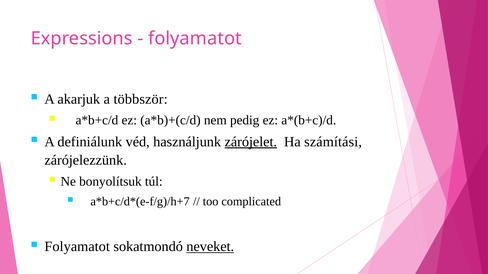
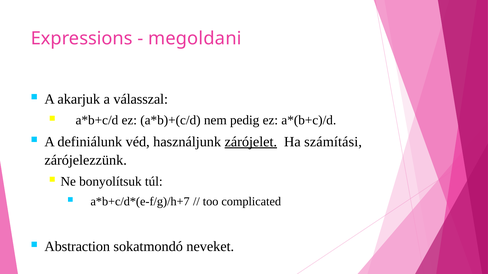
folyamatot: folyamatot -> megoldani (195, 38)
többször: többször -> válasszal (141, 99)
Folyamatot: Folyamatot -> Abstraction (77, 247)
neveket underline: present -> none (210, 247)
